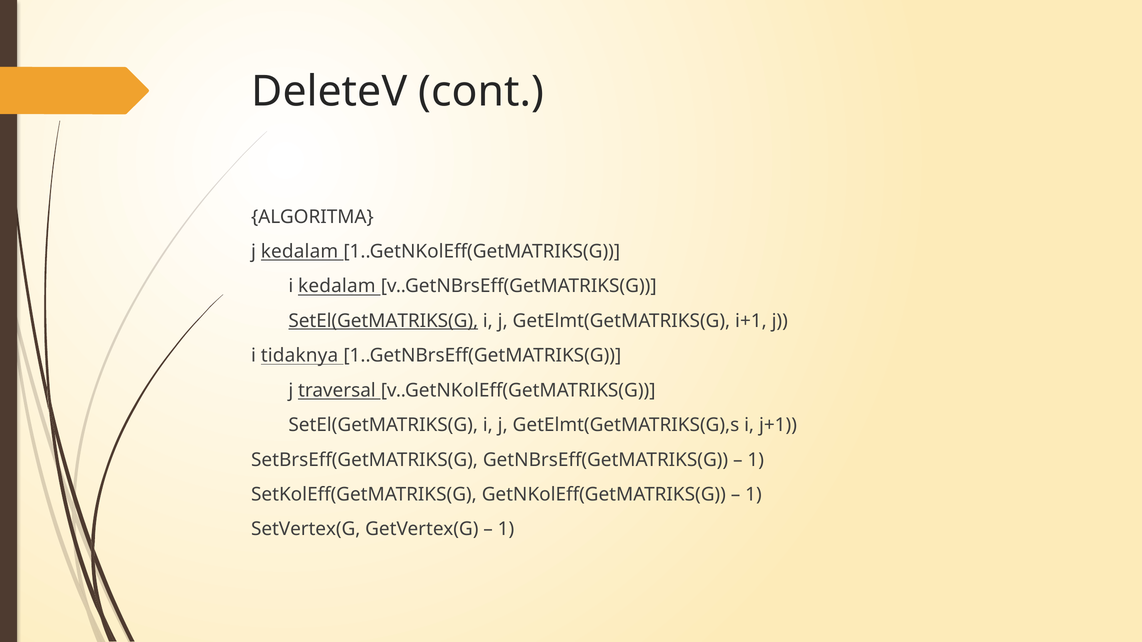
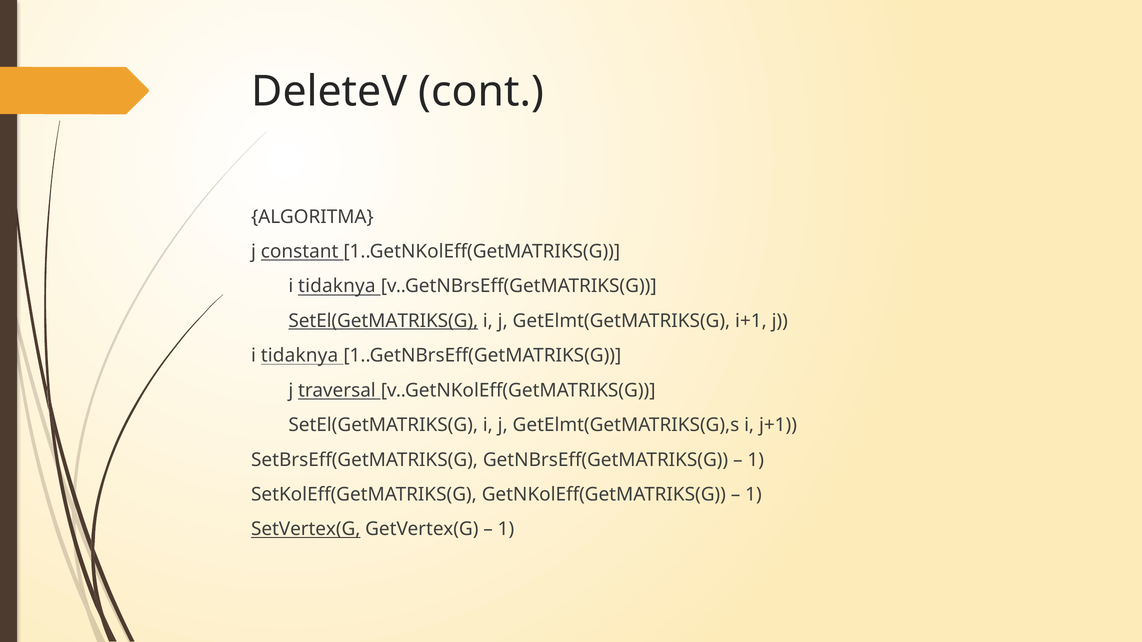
j kedalam: kedalam -> constant (300, 252)
kedalam: kedalam -> tidaknya (337, 286)
SetVertex(G underline: none -> present (306, 529)
